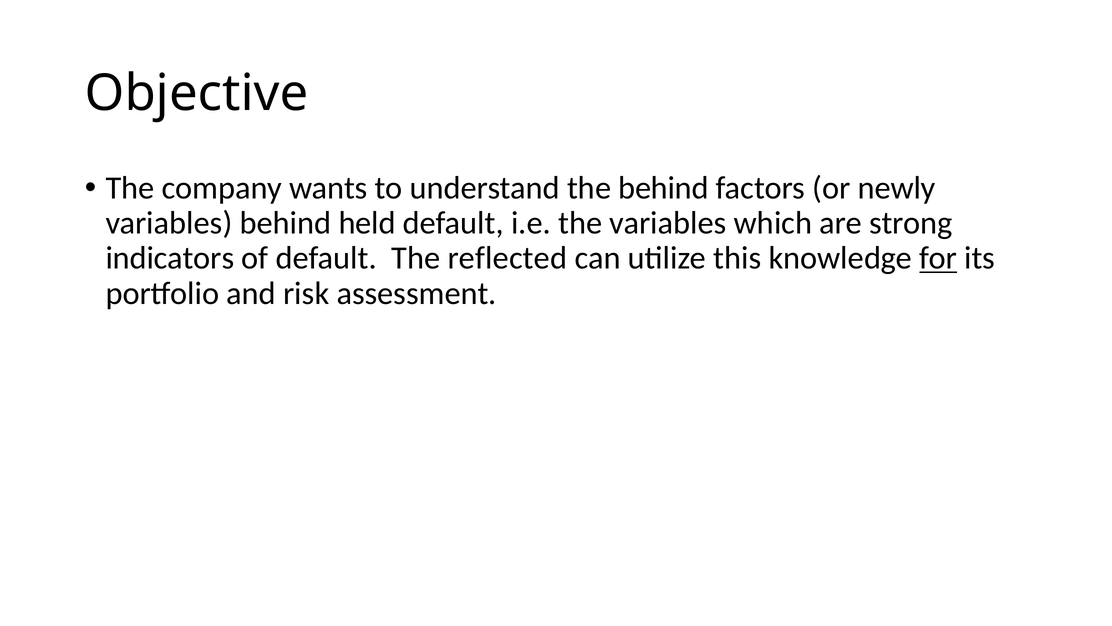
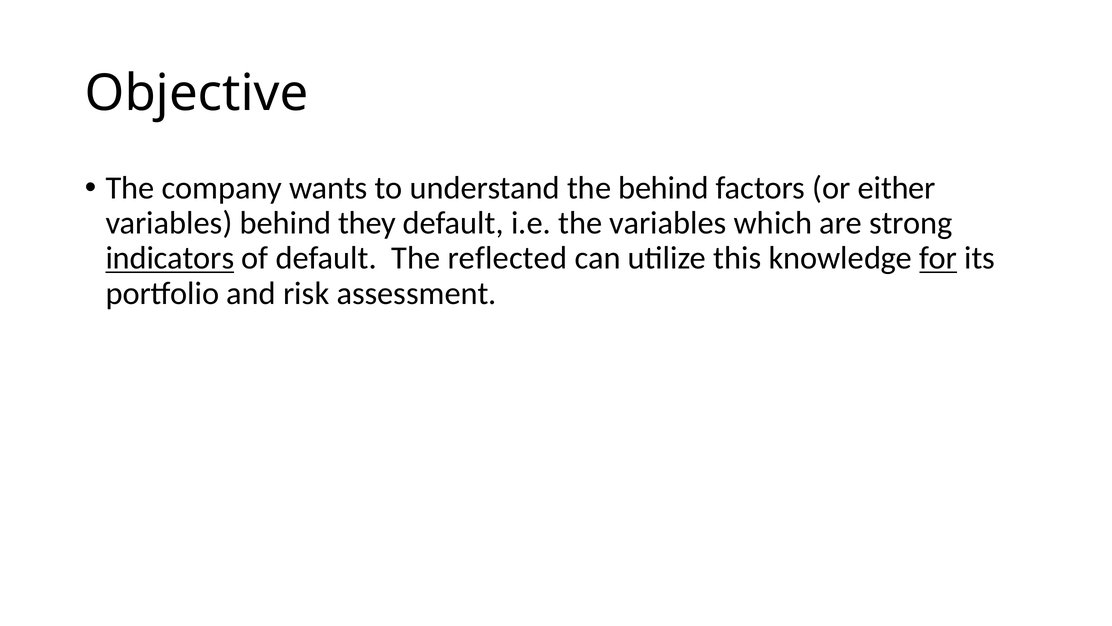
newly: newly -> either (897, 188)
held: held -> they (367, 223)
indicators underline: none -> present (170, 258)
